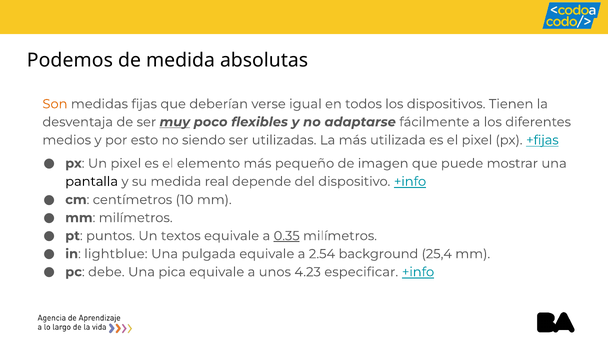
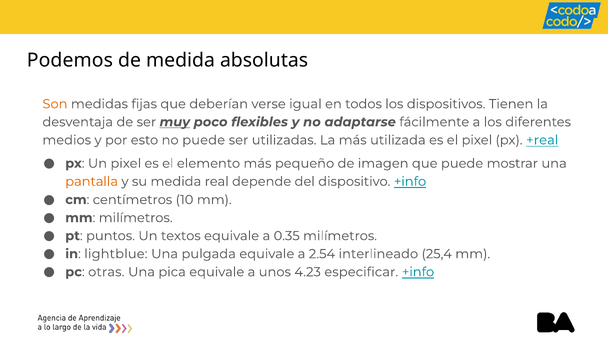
no siendo: siendo -> puede (204, 140)
+fijas: +fijas -> +real (542, 140)
pantalla colour: black -> orange (92, 182)
0.35 underline: present -> none (287, 236)
background: background -> interlineado (378, 254)
debe: debe -> otras (106, 272)
